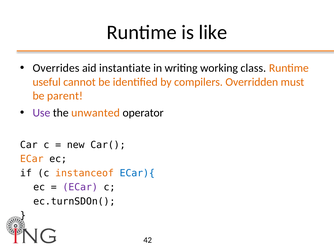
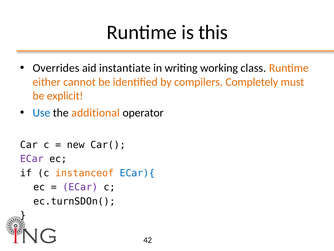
like: like -> this (213, 32)
useful: useful -> either (47, 82)
Overridden: Overridden -> Completely (252, 82)
parent: parent -> explicit (65, 96)
Use colour: purple -> blue (41, 113)
unwanted: unwanted -> additional (96, 113)
ECar colour: orange -> purple (32, 159)
